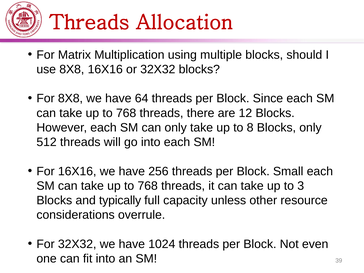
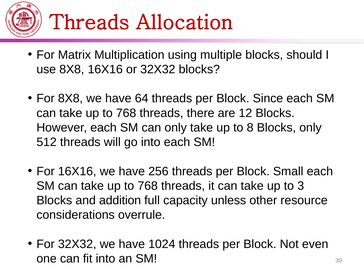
typically: typically -> addition (120, 200)
